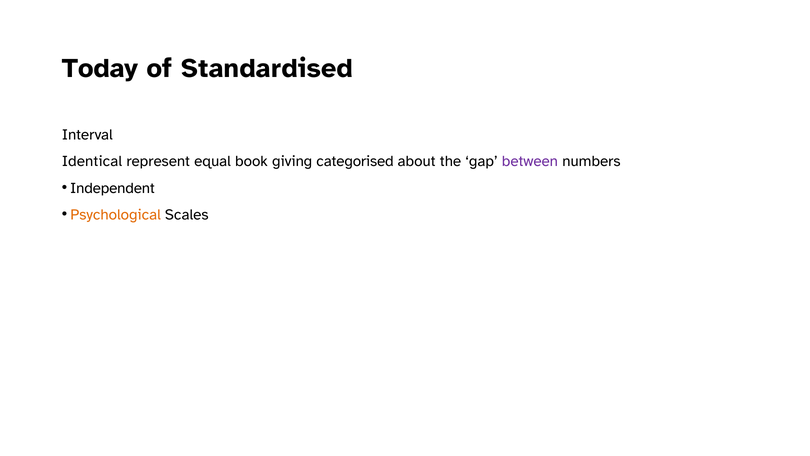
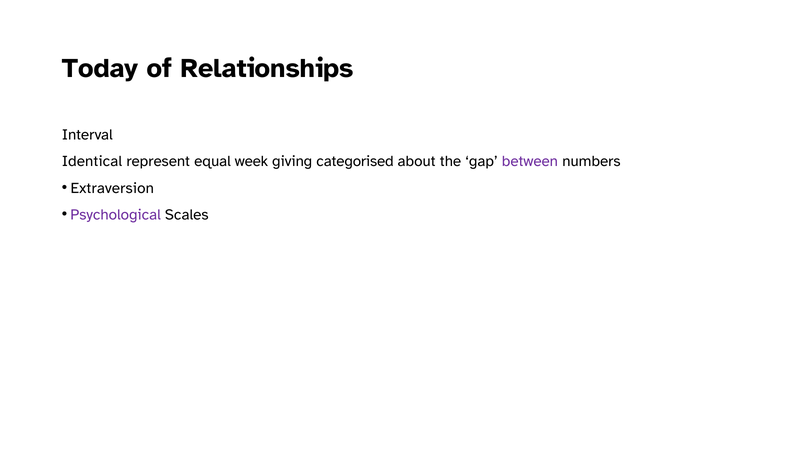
Standardised: Standardised -> Relationships (267, 68)
book: book -> week (252, 161)
Independent: Independent -> Extraversion (112, 188)
Psychological colour: orange -> purple (116, 214)
